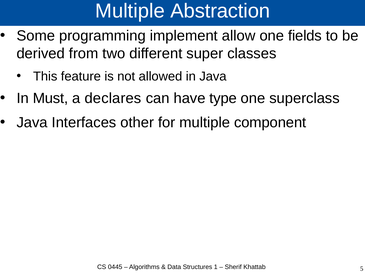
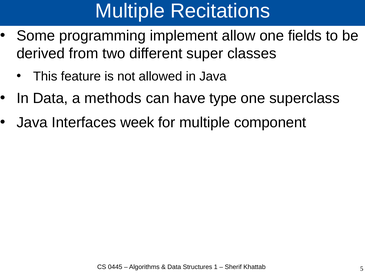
Abstraction: Abstraction -> Recitations (220, 11)
In Must: Must -> Data (50, 98)
declares: declares -> methods (113, 98)
other: other -> week (137, 122)
